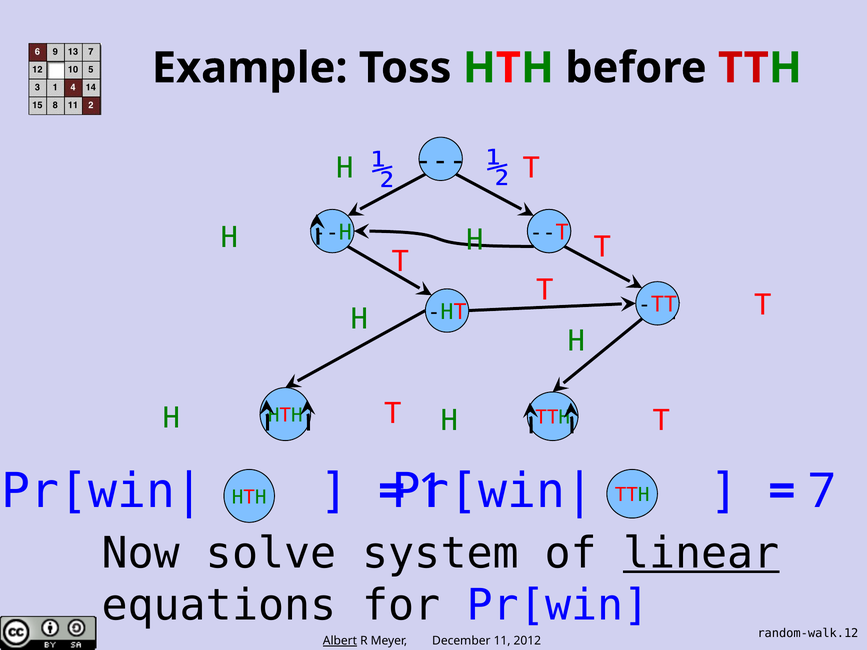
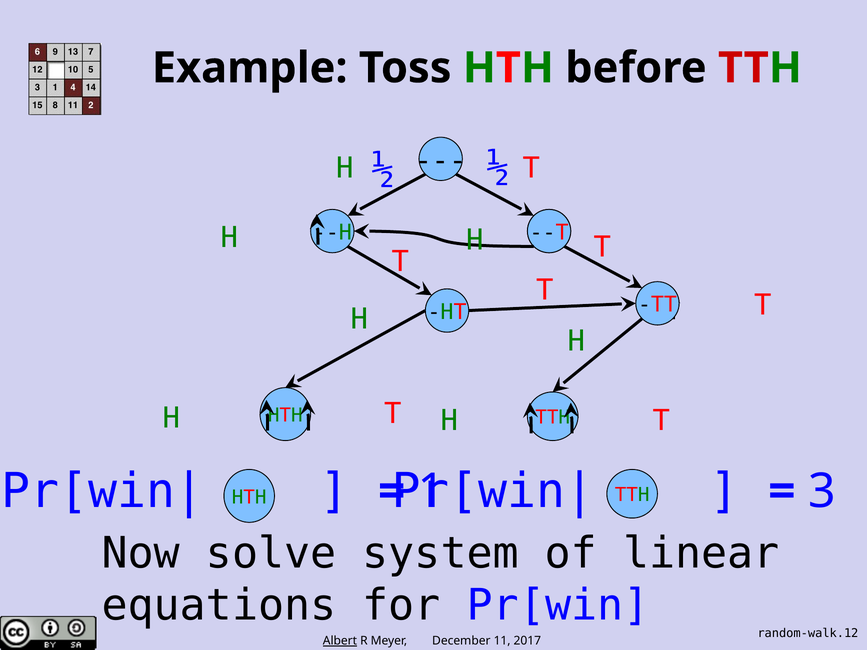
7: 7 -> 3 (822, 492)
linear underline: present -> none (701, 553)
2012: 2012 -> 2017 (527, 641)
